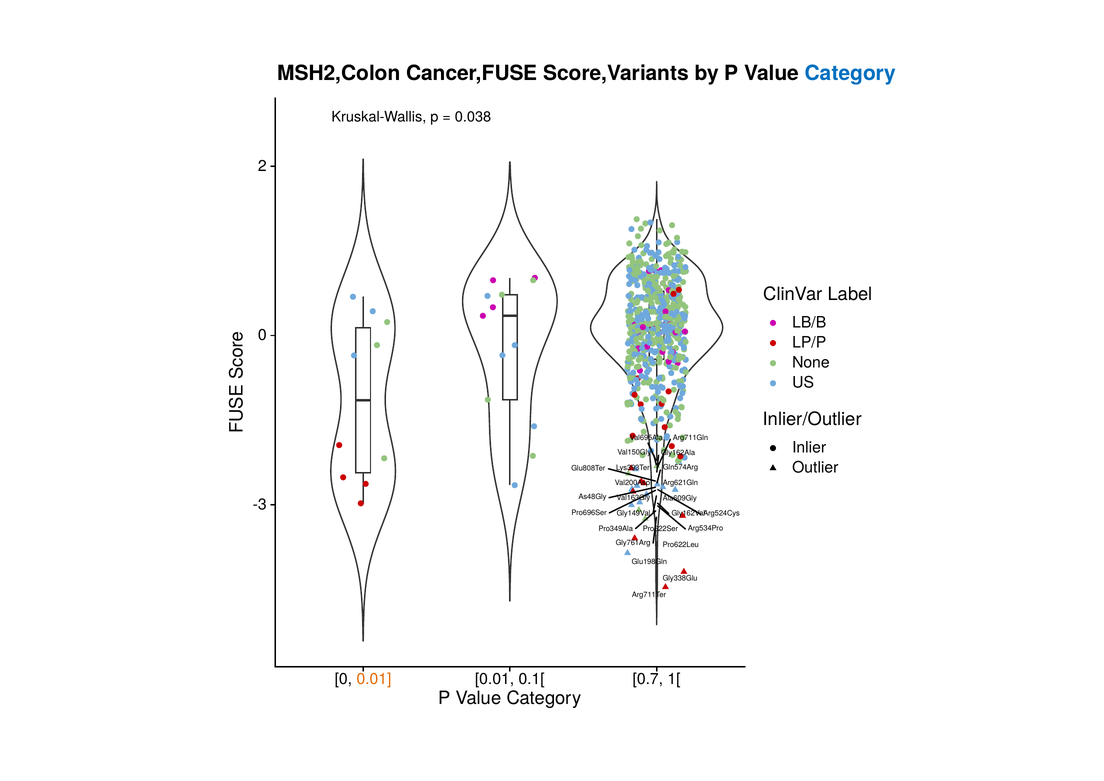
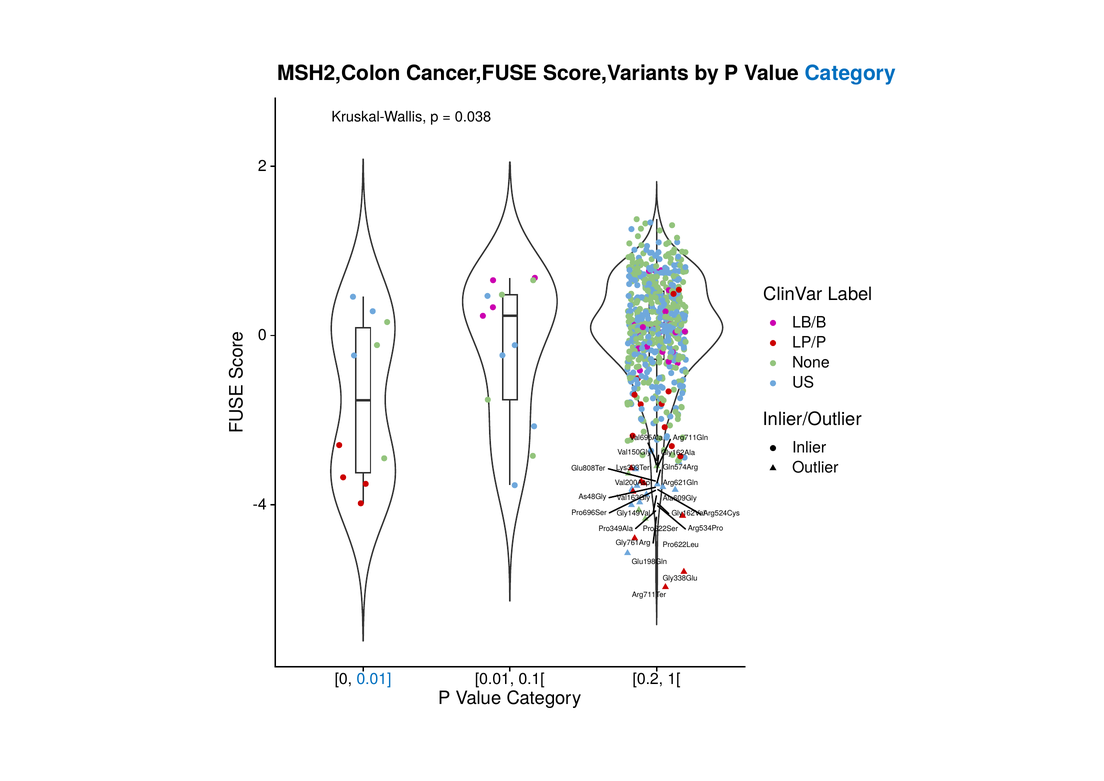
-3: -3 -> -4 (260, 504)
0.01 colour: orange -> blue (374, 678)
0.7: 0.7 -> 0.2 (648, 678)
